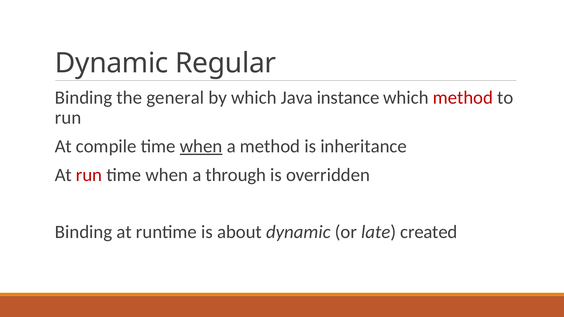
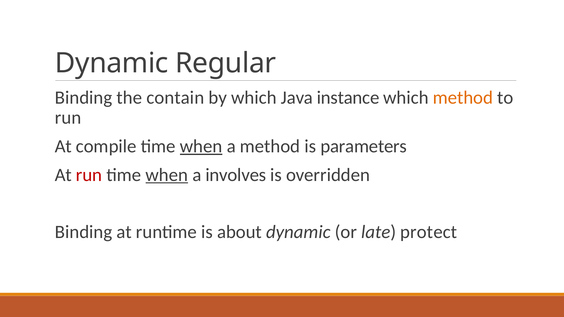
general: general -> contain (175, 98)
method colour: red -> orange (463, 98)
inheritance: inheritance -> parameters (364, 146)
when underline: none -> present (167, 175)
through: through -> involves (236, 175)
created: created -> protect (429, 232)
